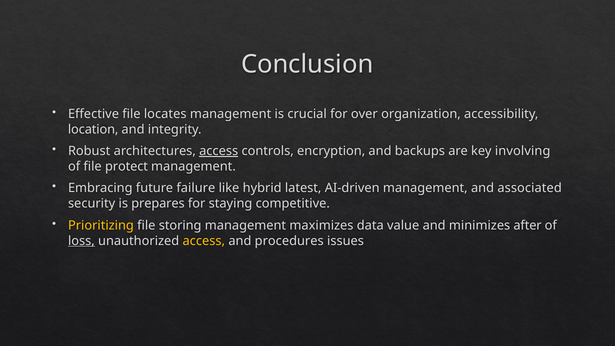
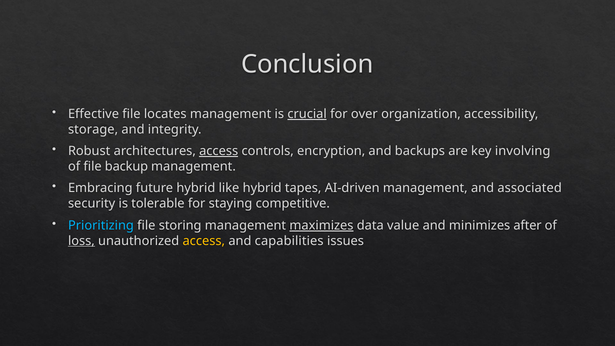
crucial underline: none -> present (307, 114)
location: location -> storage (93, 129)
protect: protect -> backup (126, 166)
future failure: failure -> hybrid (196, 188)
latest: latest -> tapes (303, 188)
prepares: prepares -> tolerable (158, 204)
Prioritizing colour: yellow -> light blue (101, 225)
maximizes underline: none -> present (321, 225)
procedures: procedures -> capabilities (289, 241)
